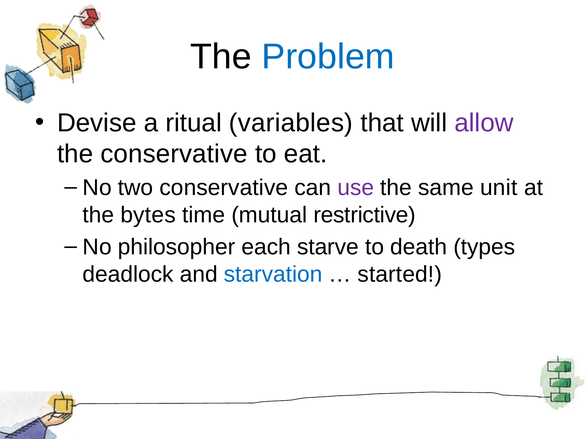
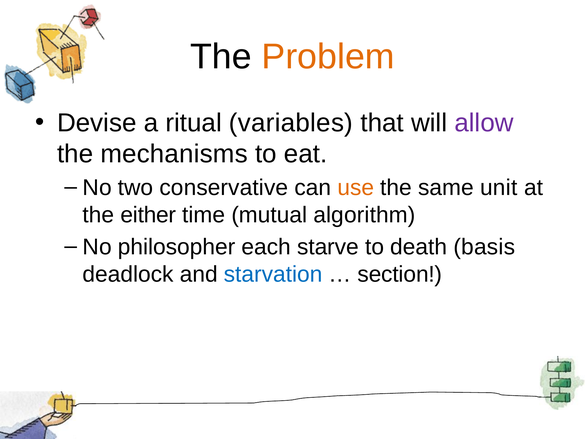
Problem colour: blue -> orange (328, 57)
the conservative: conservative -> mechanisms (174, 154)
use colour: purple -> orange (356, 188)
bytes: bytes -> either (148, 215)
restrictive: restrictive -> algorithm (364, 215)
types: types -> basis (484, 247)
started: started -> section (400, 274)
